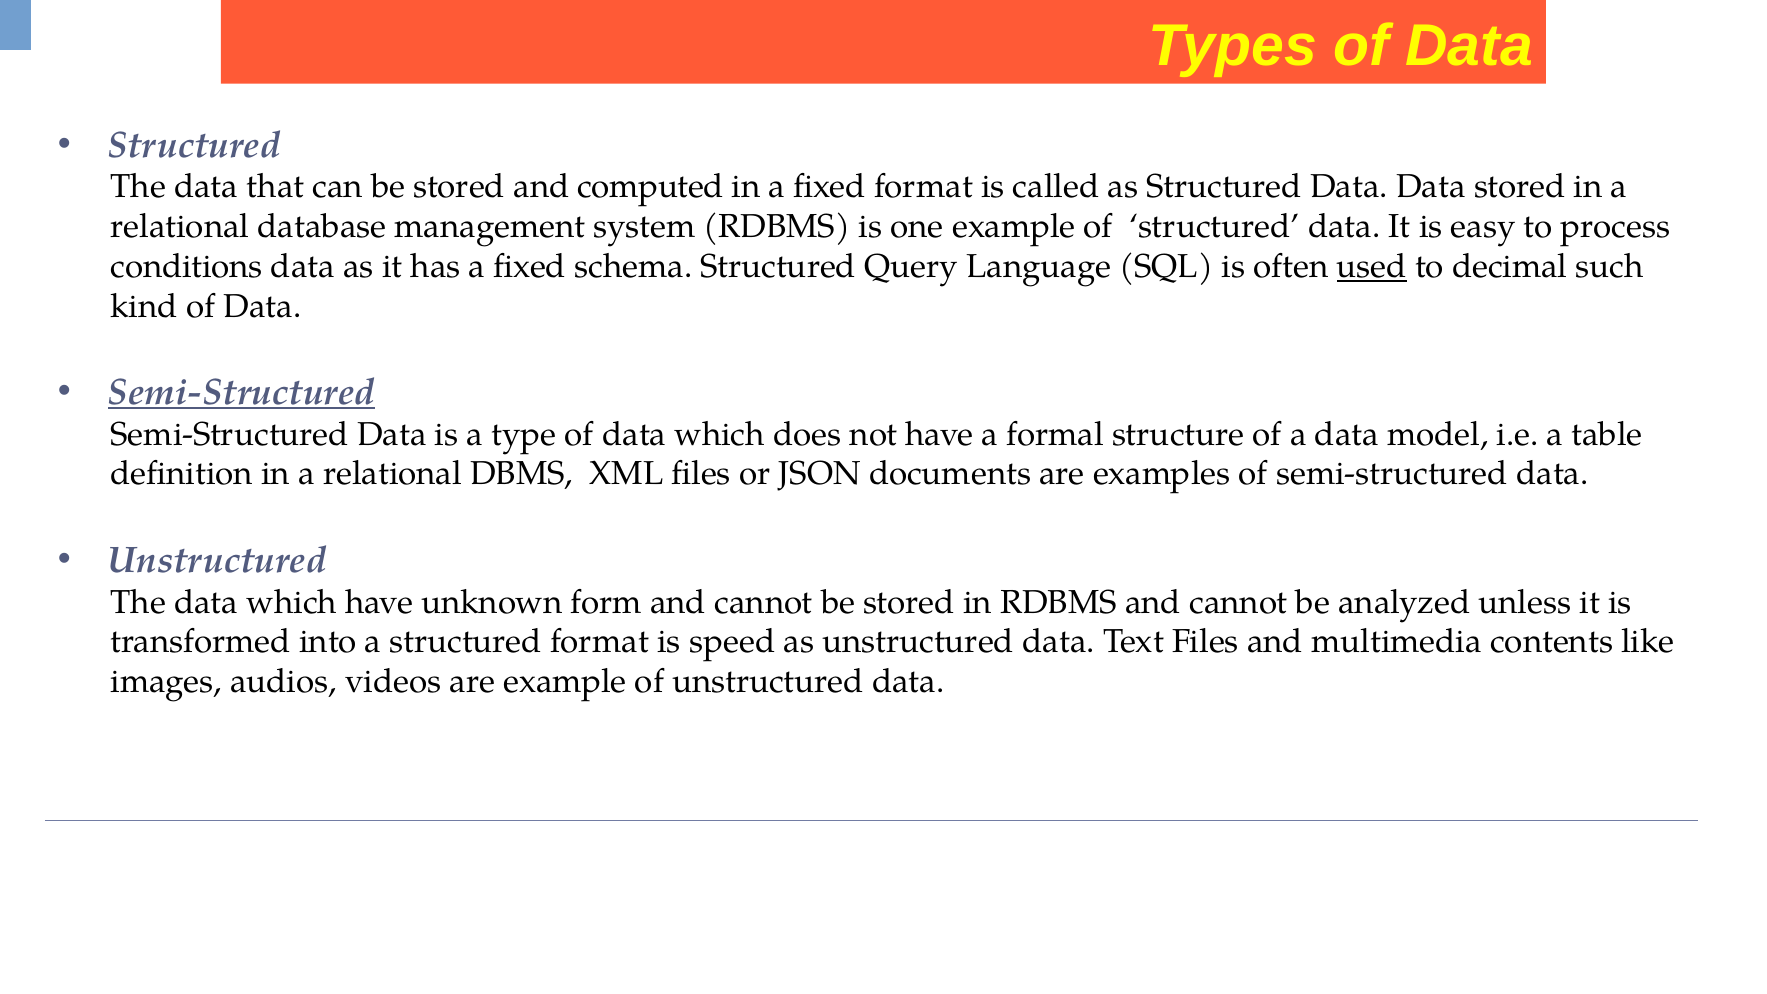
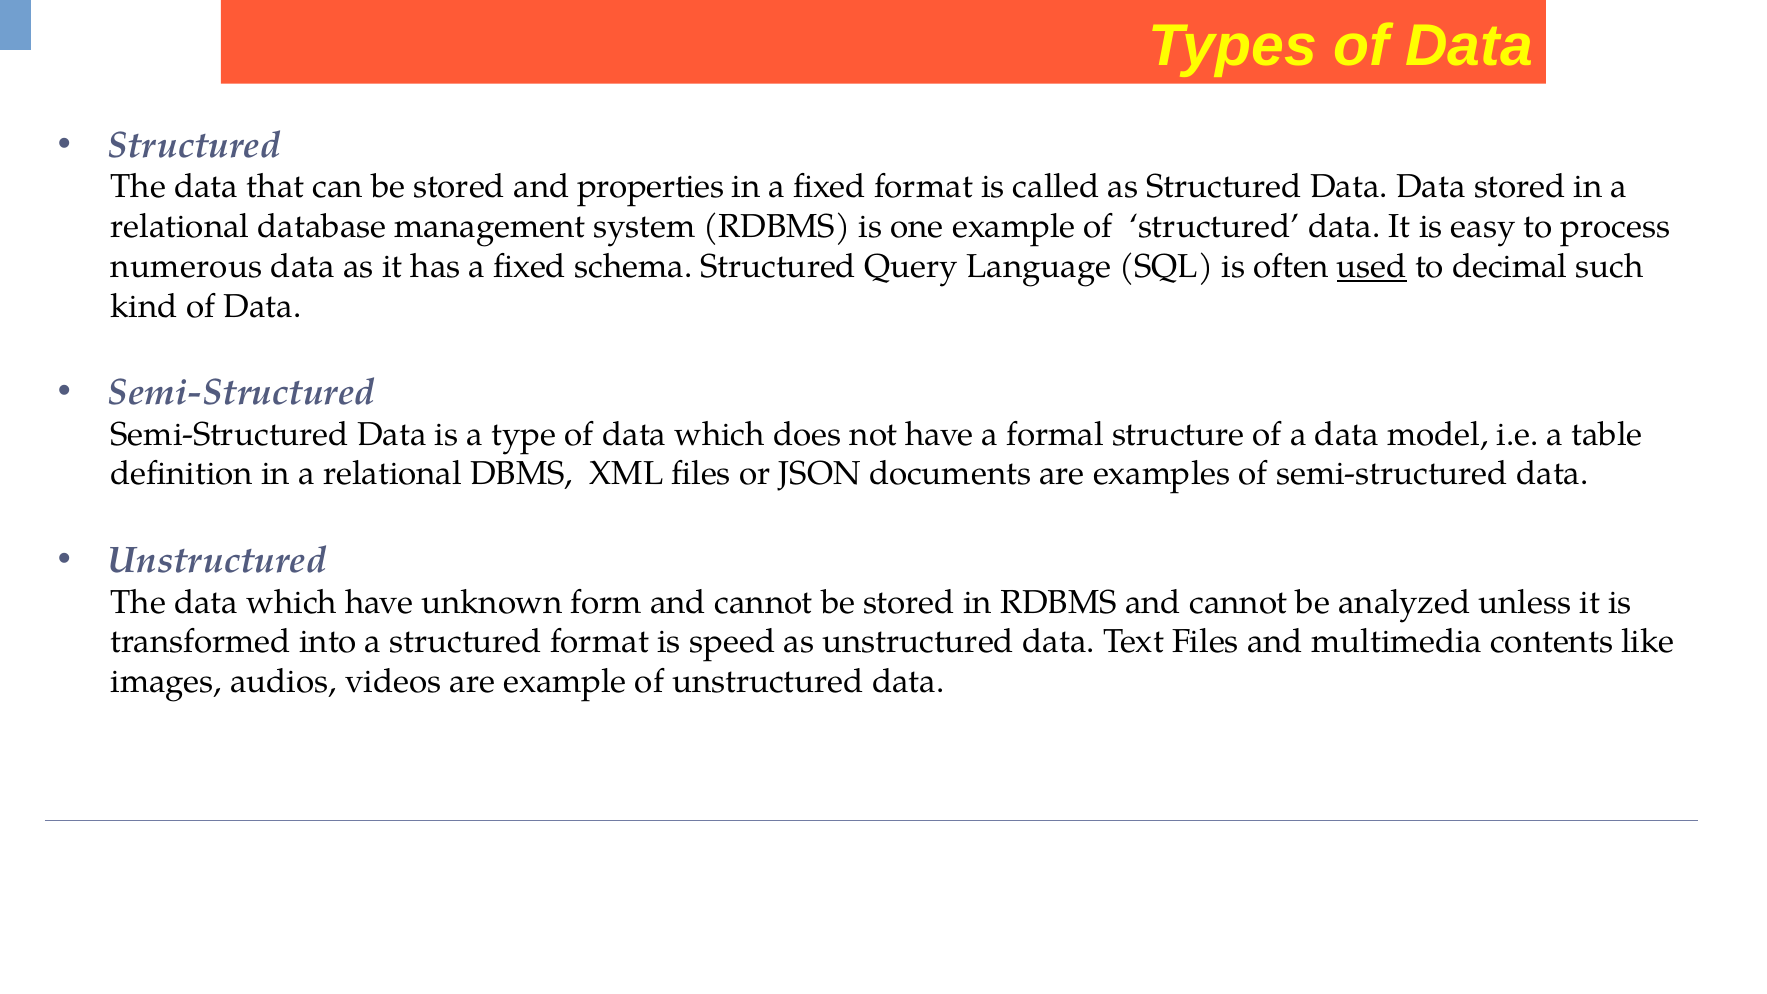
computed: computed -> properties (651, 187)
conditions: conditions -> numerous (187, 266)
Semi-Structured underline: present -> none (241, 393)
